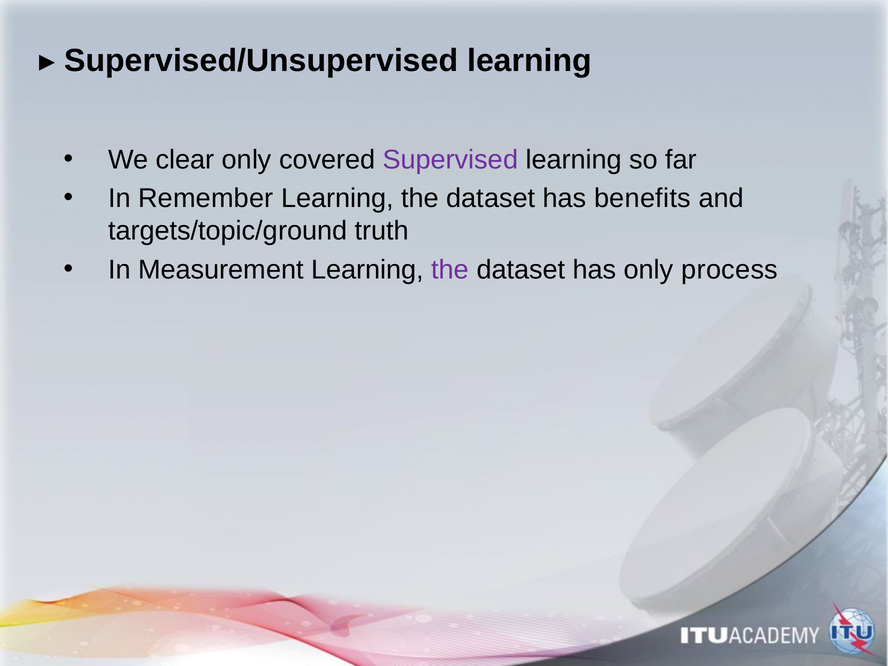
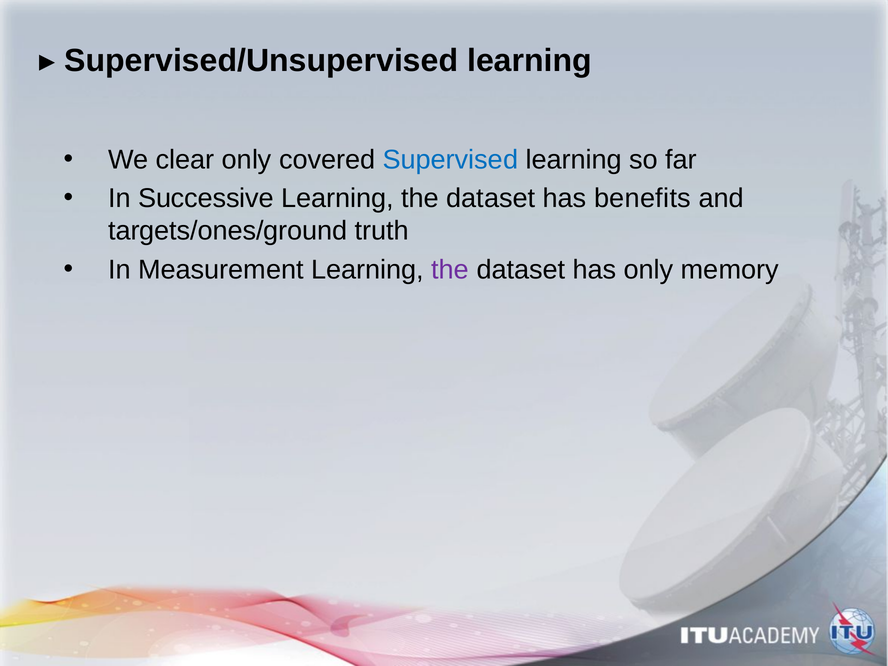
Supervised colour: purple -> blue (450, 160)
Remember: Remember -> Successive (206, 198)
targets/topic/ground: targets/topic/ground -> targets/ones/ground (228, 231)
process: process -> memory (730, 270)
